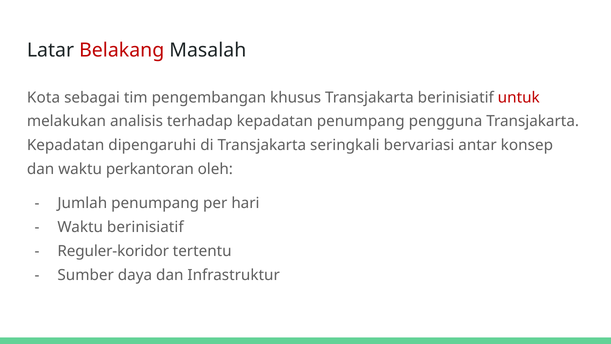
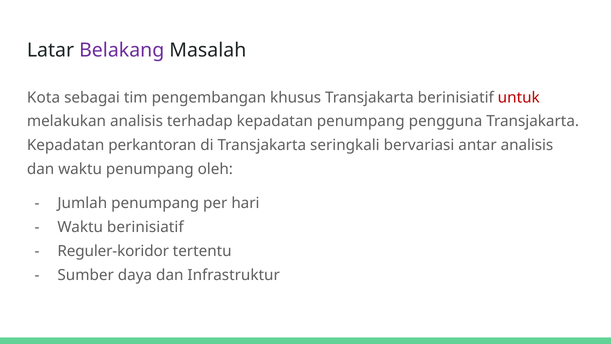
Belakang colour: red -> purple (122, 50)
dipengaruhi: dipengaruhi -> perkantoran (152, 145)
antar konsep: konsep -> analisis (527, 145)
waktu perkantoran: perkantoran -> penumpang (150, 169)
